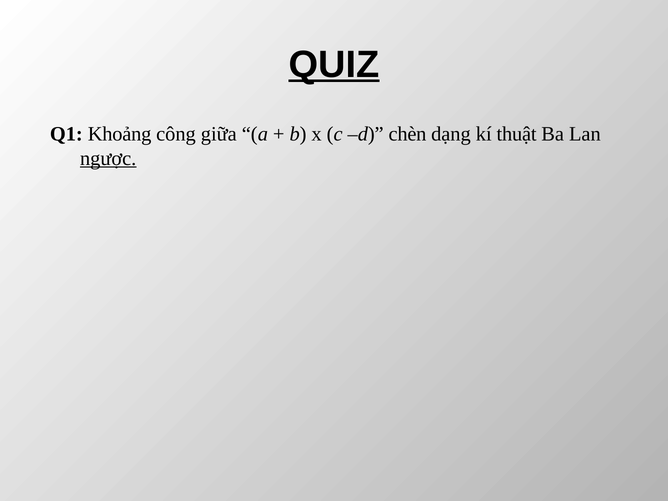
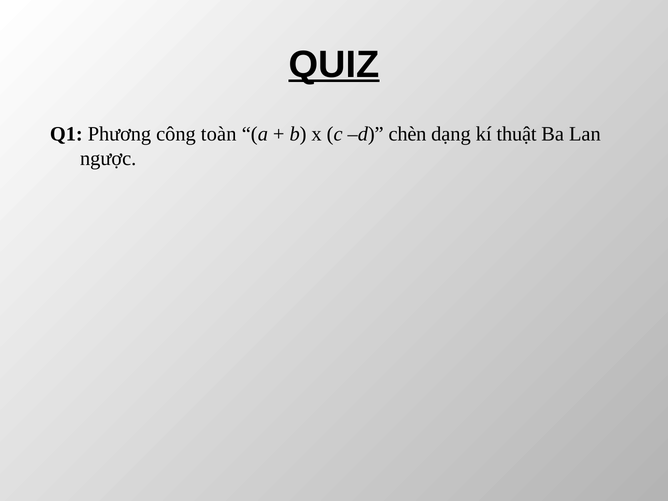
Khoảng: Khoảng -> Phương (120, 134)
giữa: giữa -> toàn (219, 134)
ngược underline: present -> none (108, 158)
